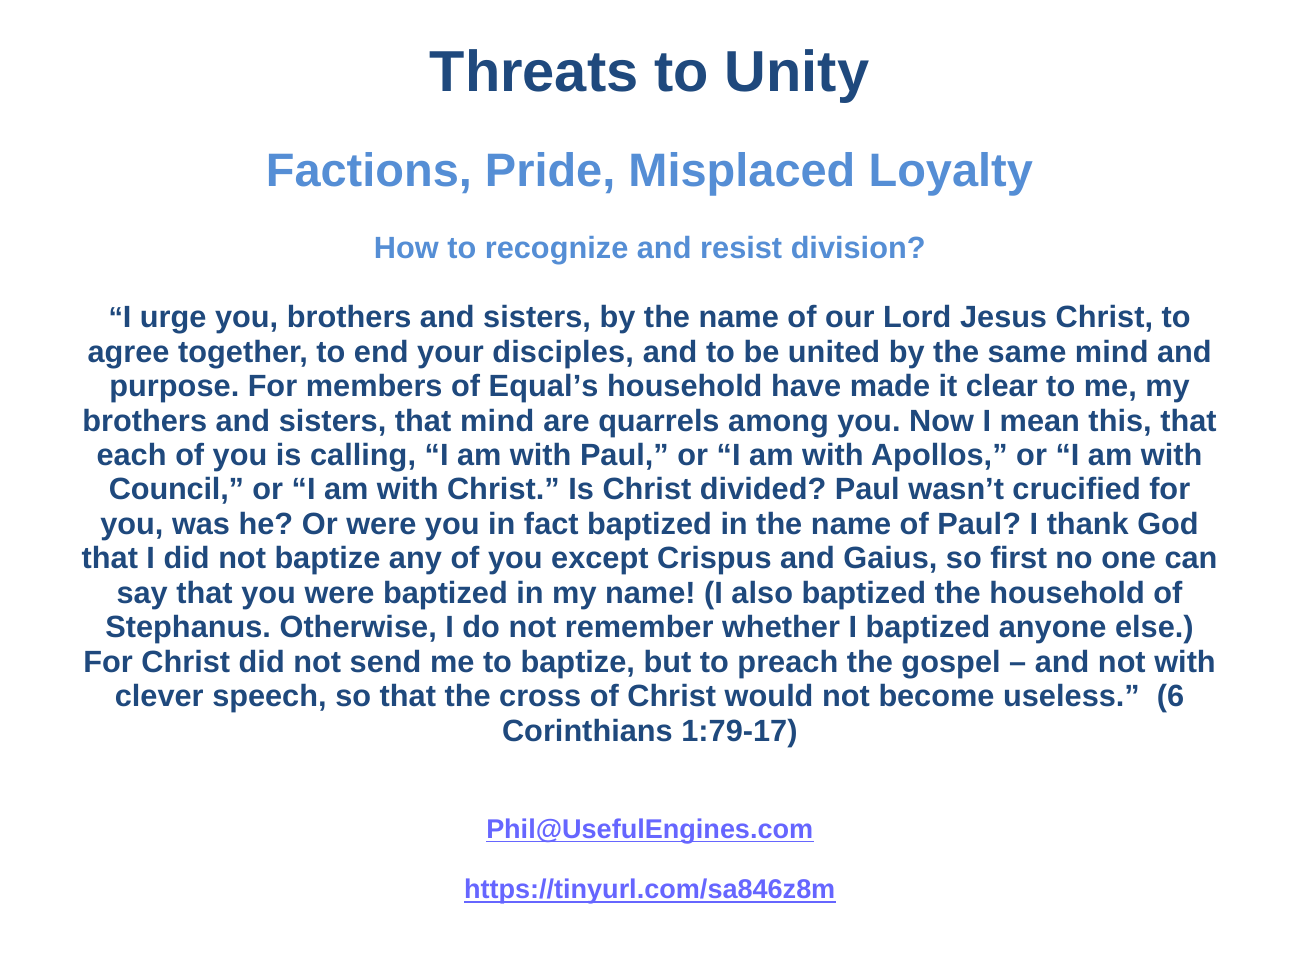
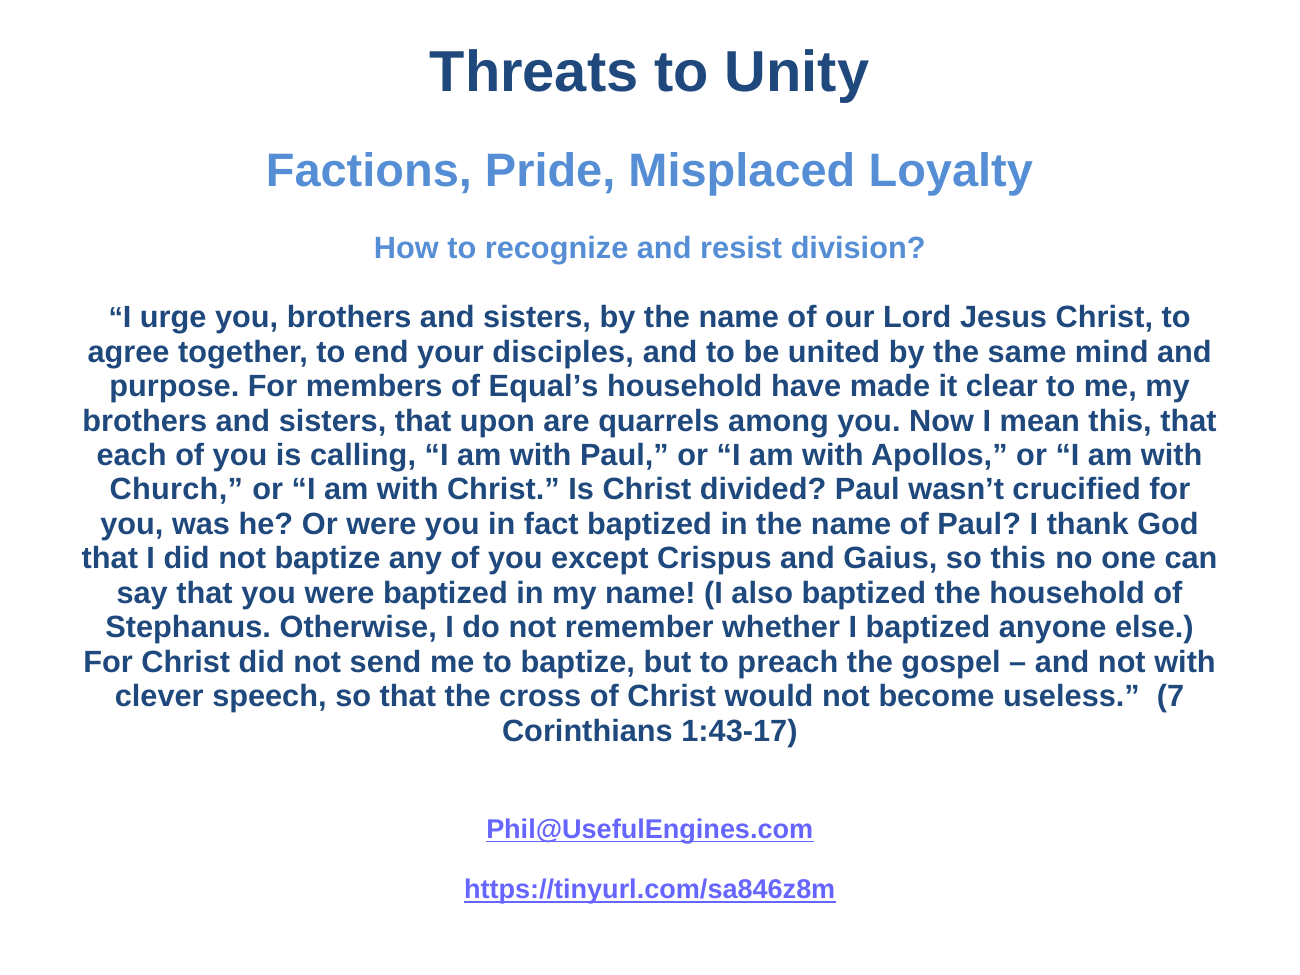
that mind: mind -> upon (497, 421)
Council: Council -> Church (176, 490)
so first: first -> this (1018, 559)
6: 6 -> 7 (1171, 697)
1:79-17: 1:79-17 -> 1:43-17 (739, 731)
